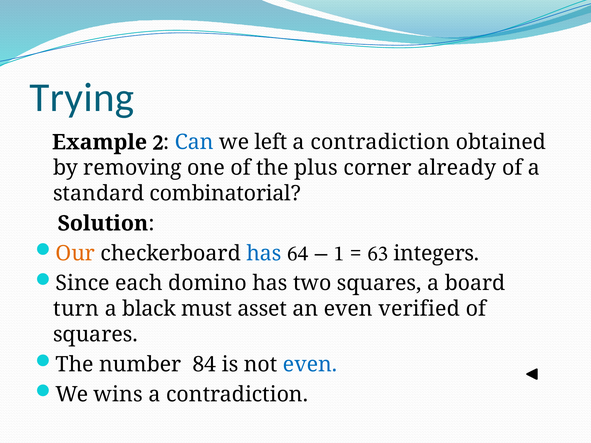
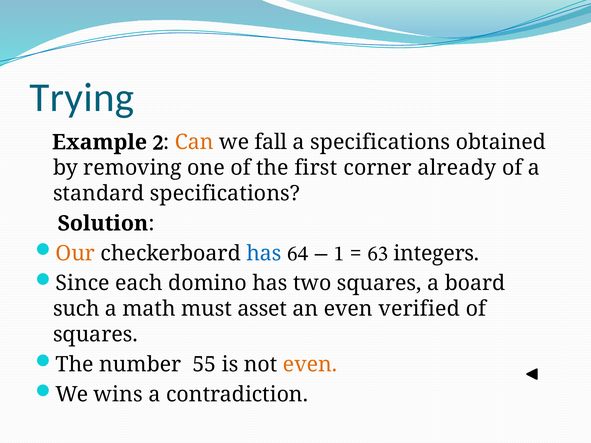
Can colour: blue -> orange (194, 142)
left: left -> fall (271, 142)
contradiction: contradiction -> specifications (380, 142)
plus: plus -> first (316, 168)
standard combinatorial: combinatorial -> specifications (225, 194)
turn: turn -> such (76, 309)
black: black -> math (149, 309)
84: 84 -> 55 (204, 365)
even colour: blue -> orange (310, 365)
